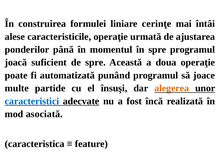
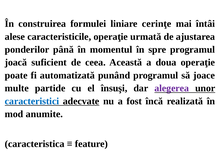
de spre: spre -> ceea (95, 62)
alegerea colour: orange -> purple (172, 88)
asociată: asociată -> anumite (44, 114)
